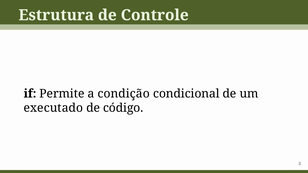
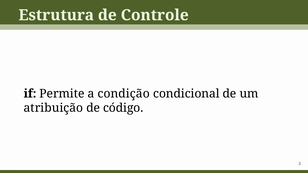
executado: executado -> atribuição (53, 108)
